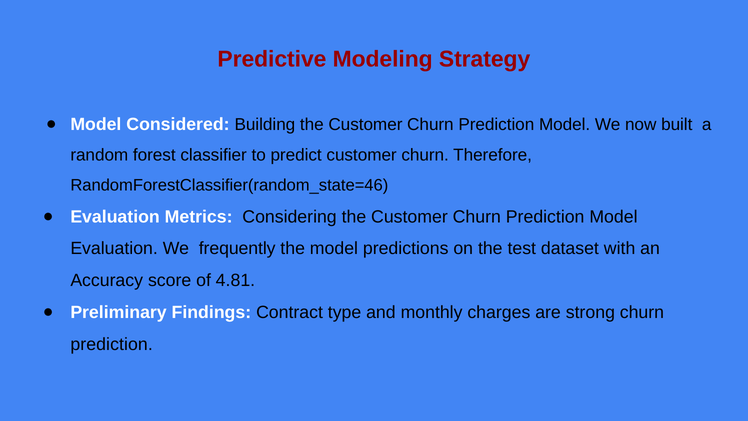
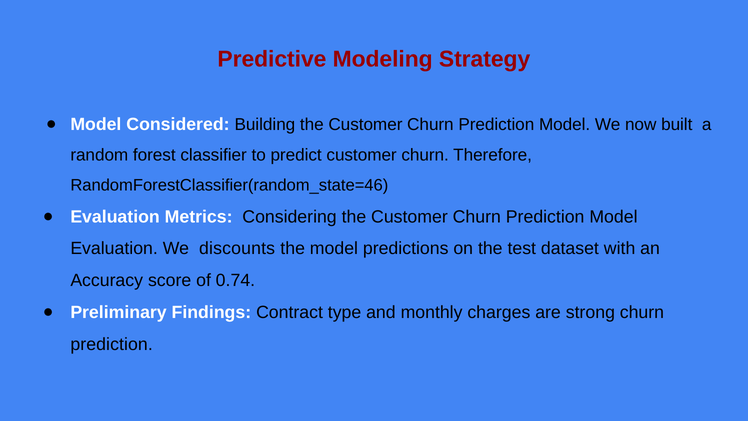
frequently: frequently -> discounts (237, 248)
4.81: 4.81 -> 0.74 (235, 280)
